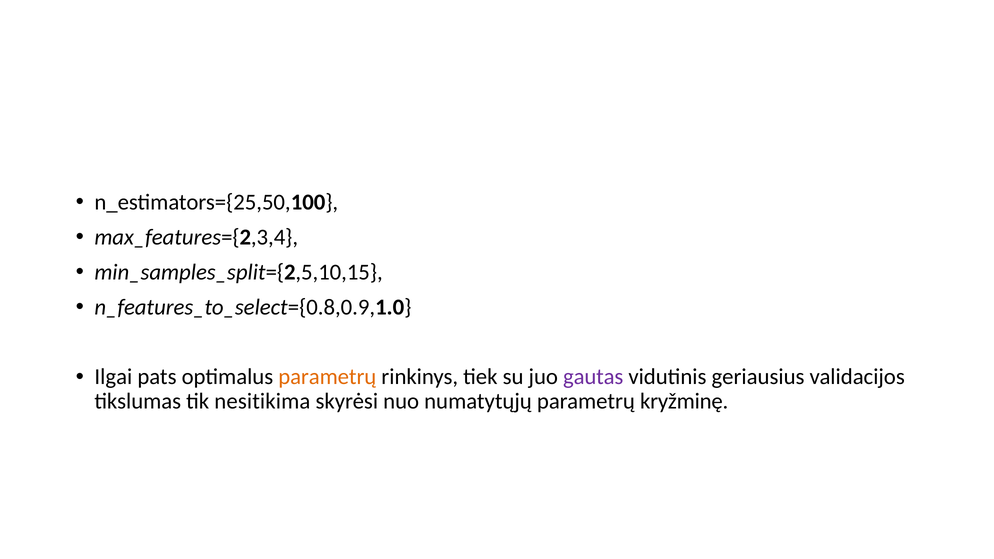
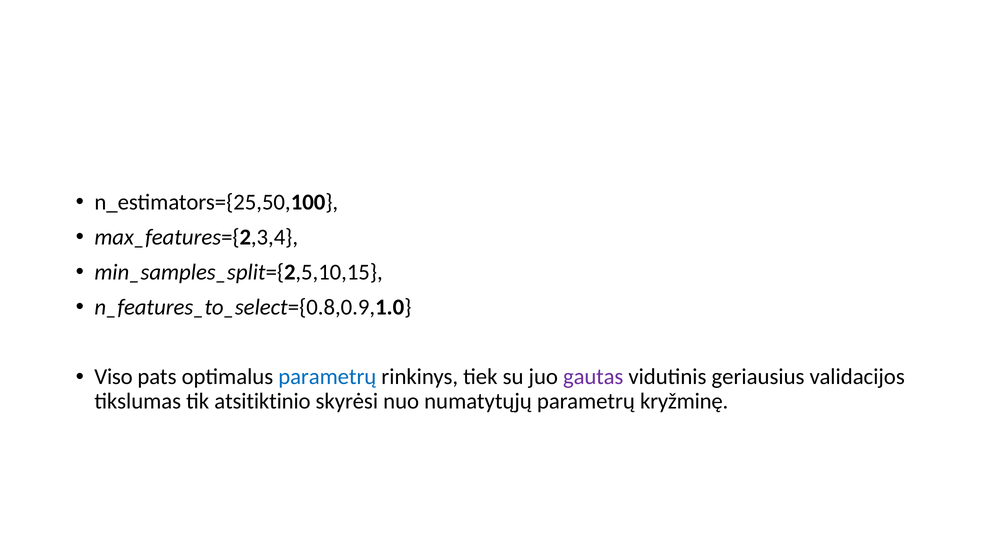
Ilgai: Ilgai -> Viso (113, 377)
parametrų colour: orange -> blue (327, 377)
nesitikima: nesitikima -> atsitiktinio (262, 402)
